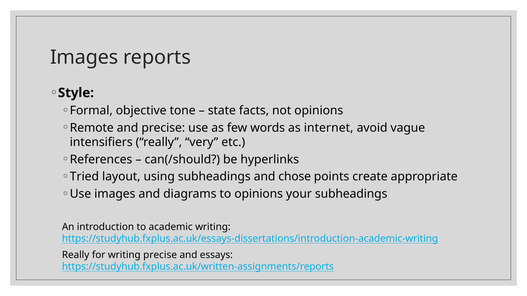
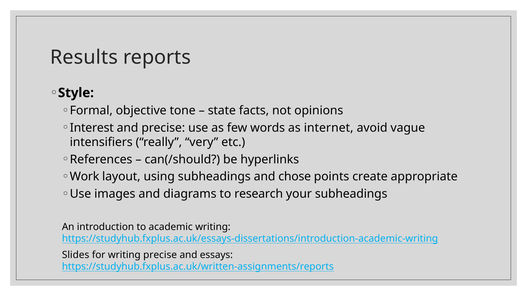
Images: Images -> Results (84, 57)
Remote: Remote -> Interest (92, 128)
Tried: Tried -> Work (84, 177)
to opinions: opinions -> research (259, 194)
Really: Really -> Slides (76, 255)
